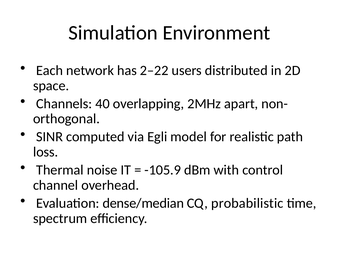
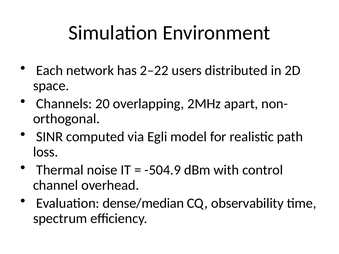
40: 40 -> 20 (103, 104)
-105.9: -105.9 -> -504.9 (163, 170)
probabilistic: probabilistic -> observability (247, 203)
